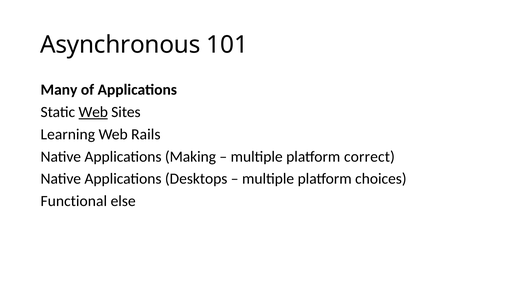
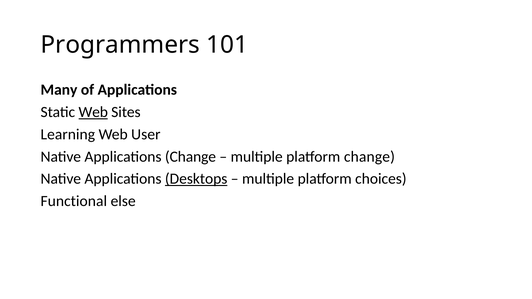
Asynchronous: Asynchronous -> Programmers (120, 45)
Rails: Rails -> User (146, 134)
Applications Making: Making -> Change (191, 157)
platform correct: correct -> change (369, 157)
Desktops underline: none -> present (196, 179)
